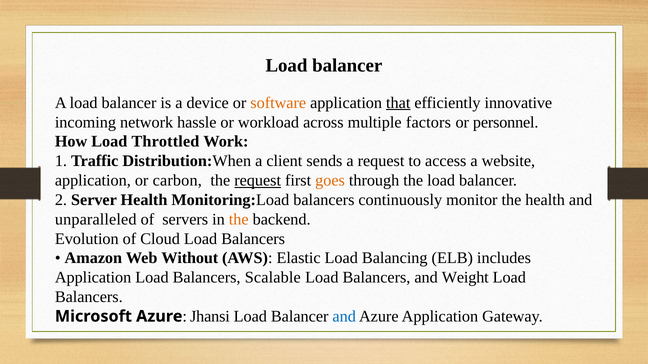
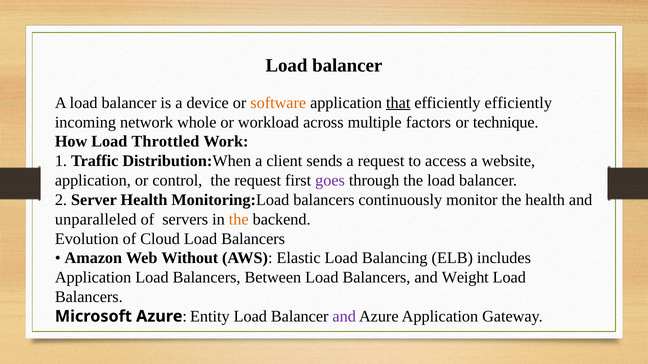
efficiently innovative: innovative -> efficiently (518, 103)
hassle: hassle -> whole (197, 122)
personnel: personnel -> technique (506, 122)
carbon: carbon -> control (177, 181)
request underline: present -> none (258, 181)
goes colour: orange -> purple (330, 181)
Scalable: Scalable -> Between (273, 278)
Jhansi: Jhansi -> Entity (210, 317)
and colour: blue -> purple (344, 317)
